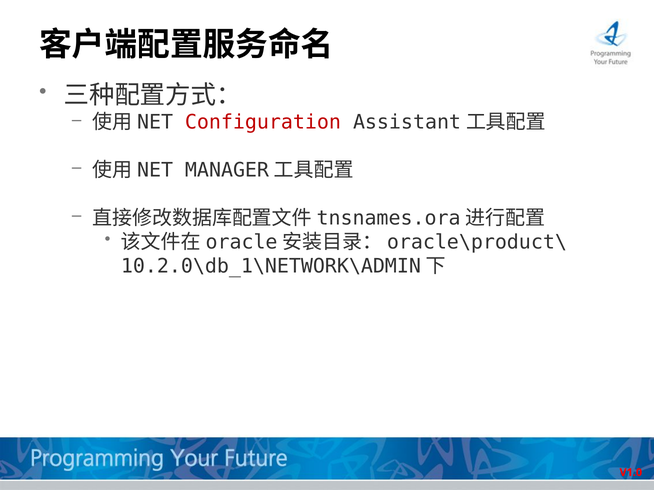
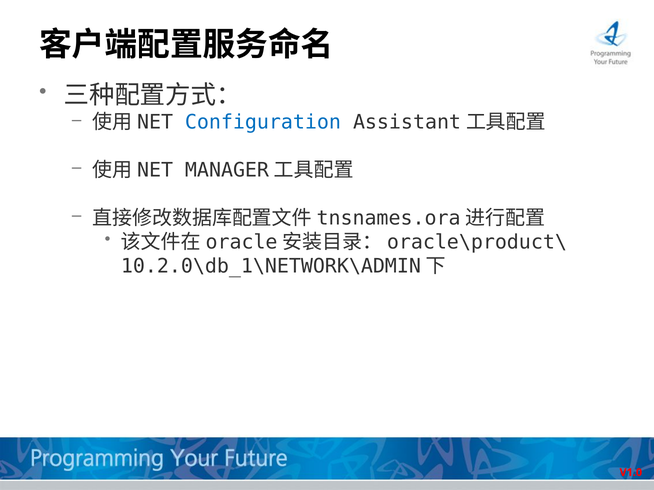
Configuration colour: red -> blue (263, 122)
